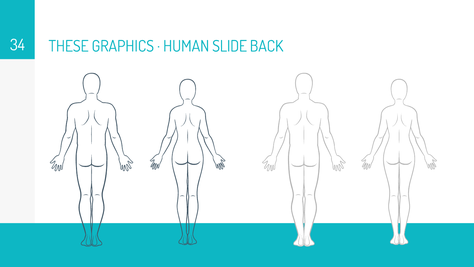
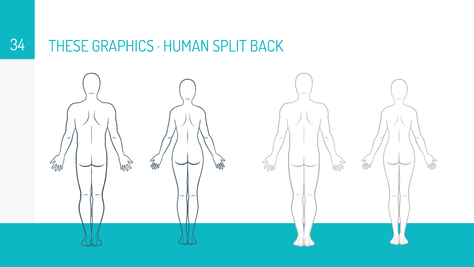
SLIDE: SLIDE -> SPLIT (229, 46)
